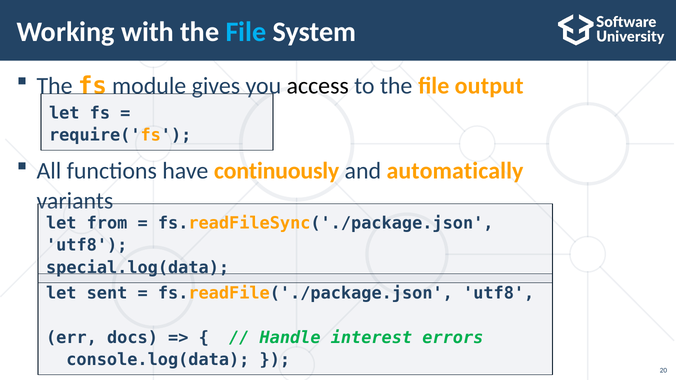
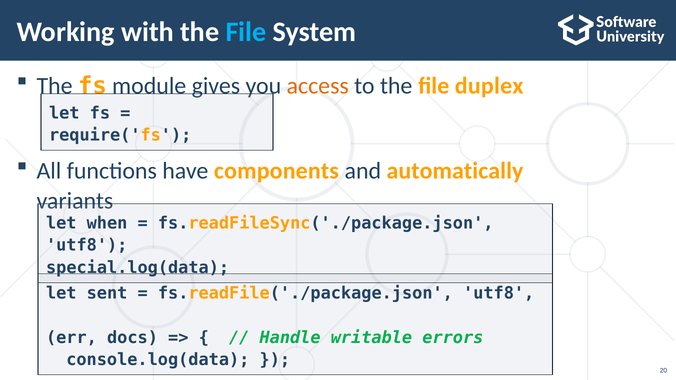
access colour: black -> orange (318, 86)
output: output -> duplex (489, 86)
continuously: continuously -> components (276, 171)
from: from -> when (107, 223)
interest: interest -> writable (371, 338)
